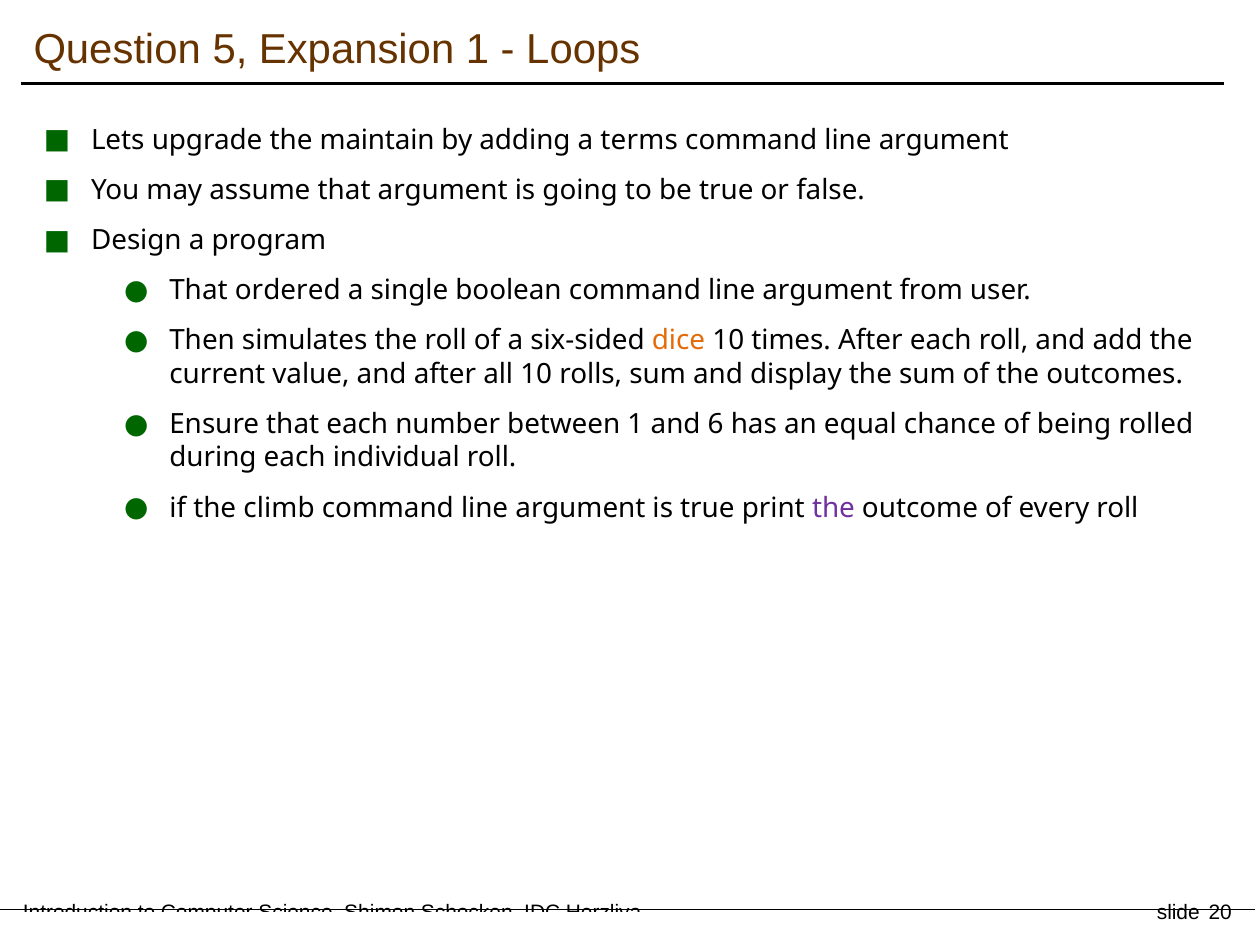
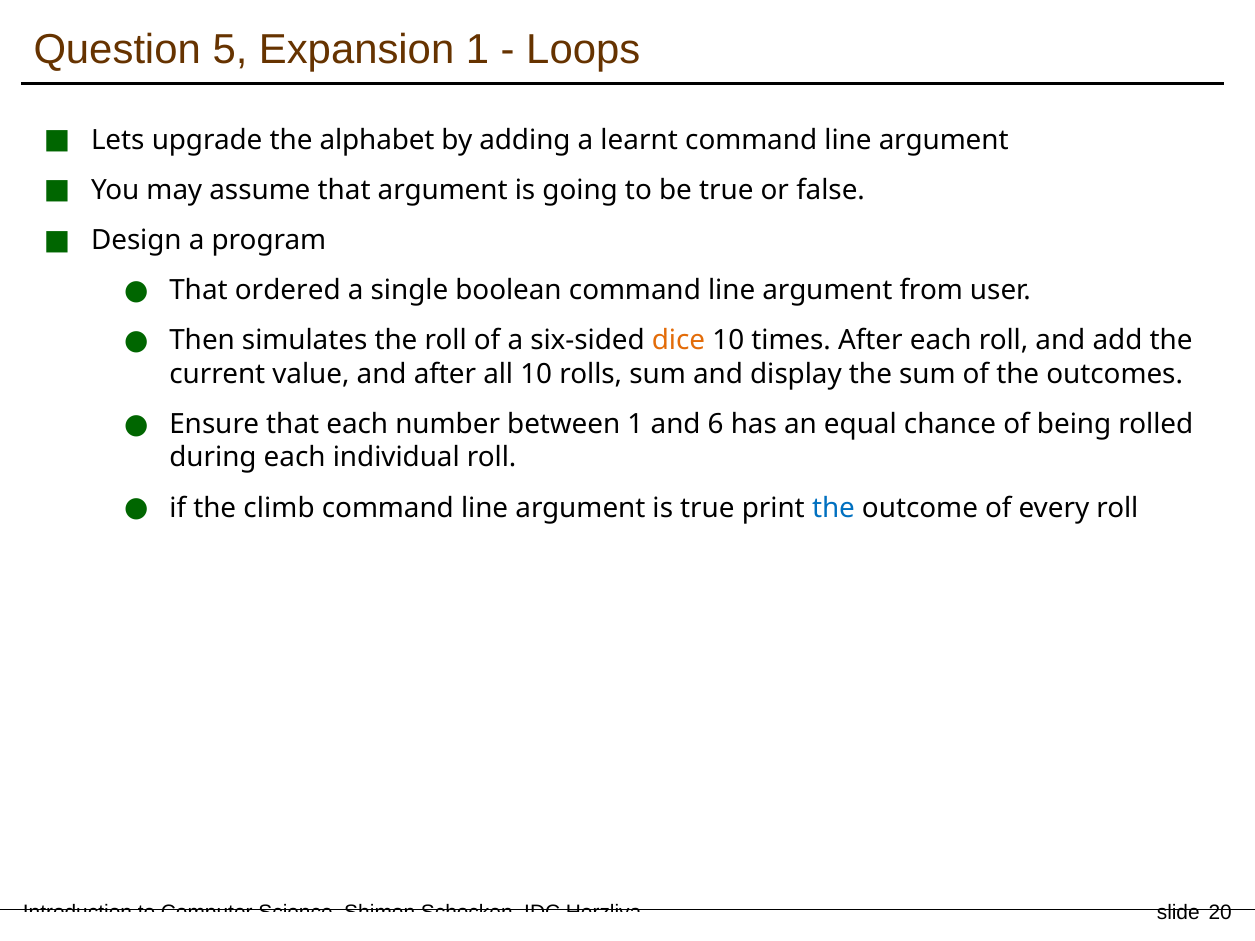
maintain: maintain -> alphabet (377, 140)
terms: terms -> learnt (639, 140)
the colour: purple -> blue (833, 508)
